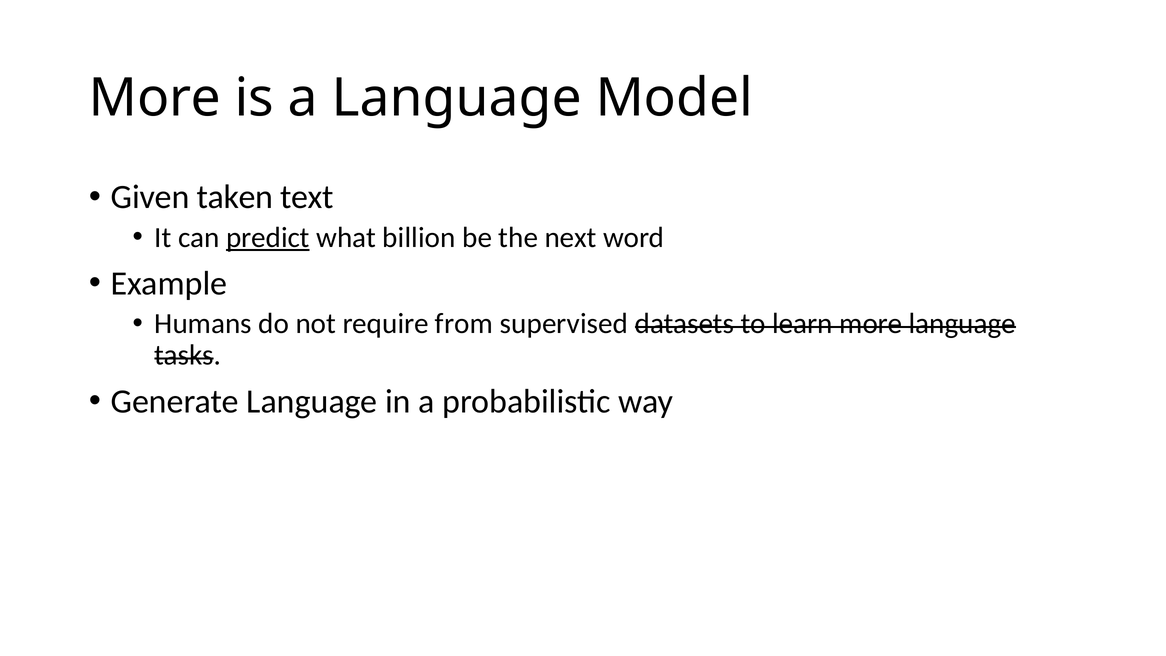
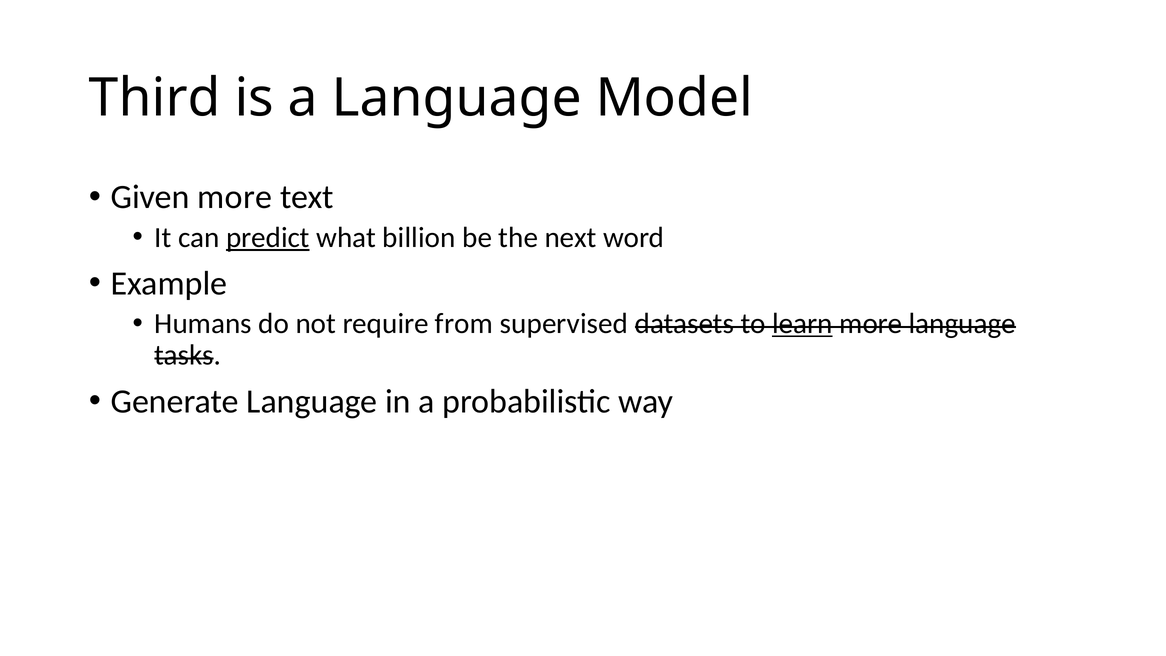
More: More -> Third (155, 98)
Given taken: taken -> more (235, 197)
learn underline: none -> present (802, 324)
